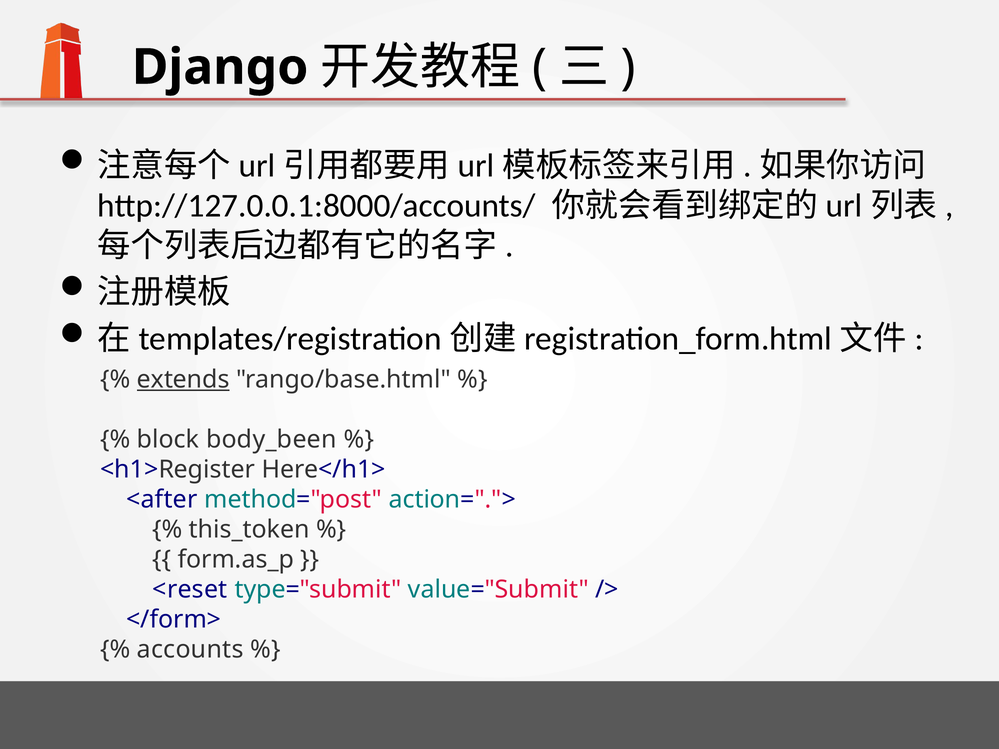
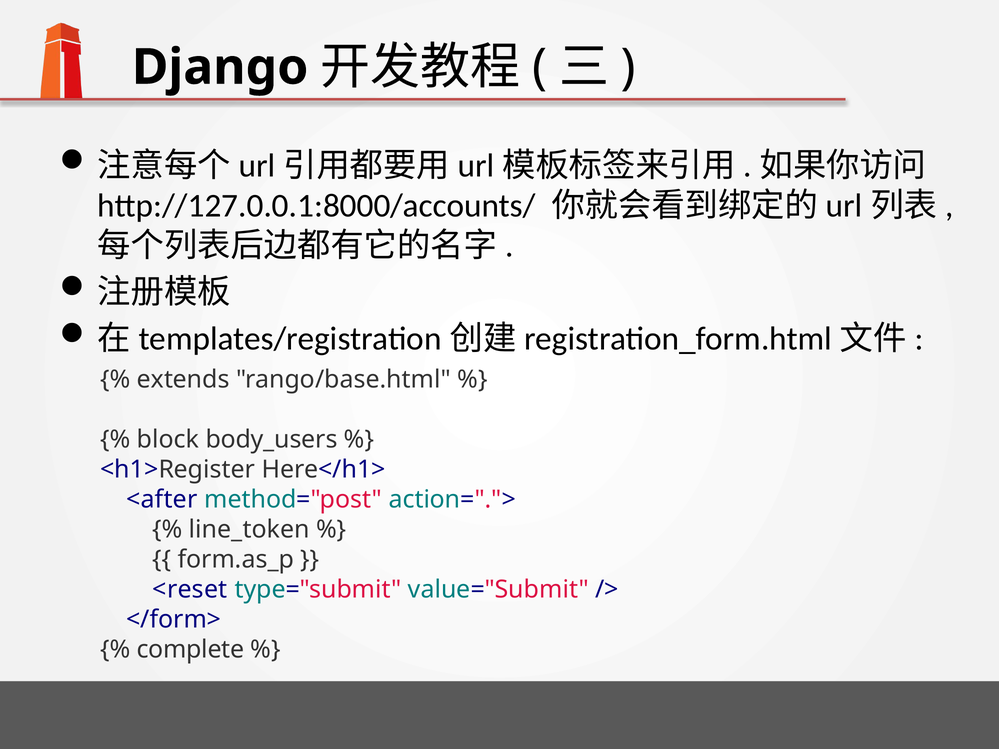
extends underline: present -> none (183, 380)
body_been: body_been -> body_users (272, 440)
this_token: this_token -> line_token (249, 530)
accounts: accounts -> complete (190, 650)
